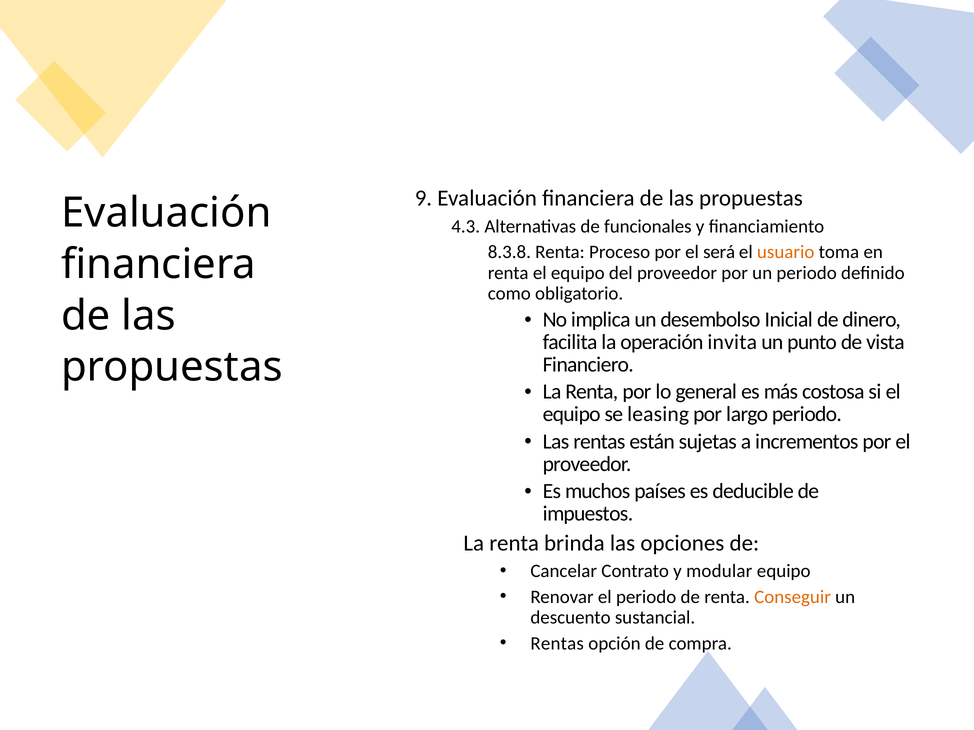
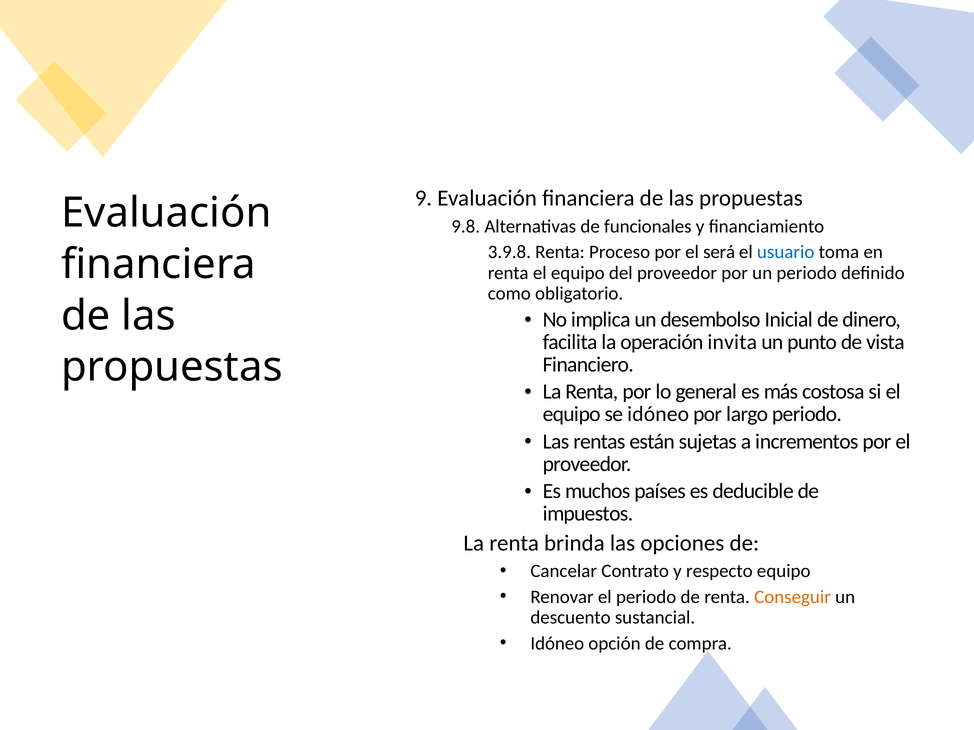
4.3: 4.3 -> 9.8 (466, 226)
8.3.8: 8.3.8 -> 3.9.8 (509, 252)
usuario colour: orange -> blue (786, 252)
se leasing: leasing -> idóneo (658, 414)
modular: modular -> respecto (719, 571)
Rentas: Rentas -> Idóneo (557, 644)
